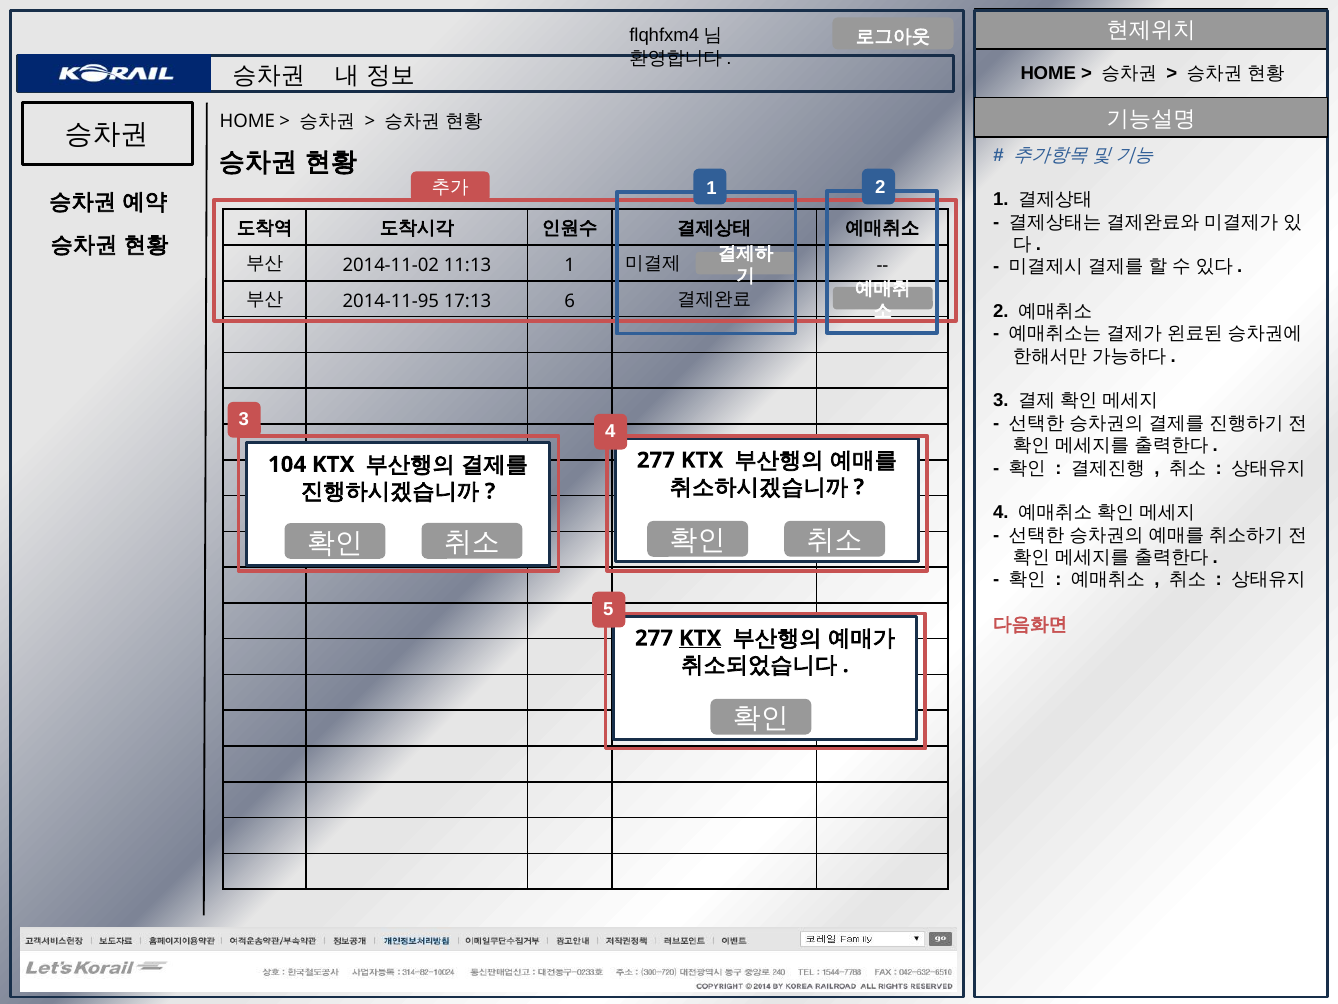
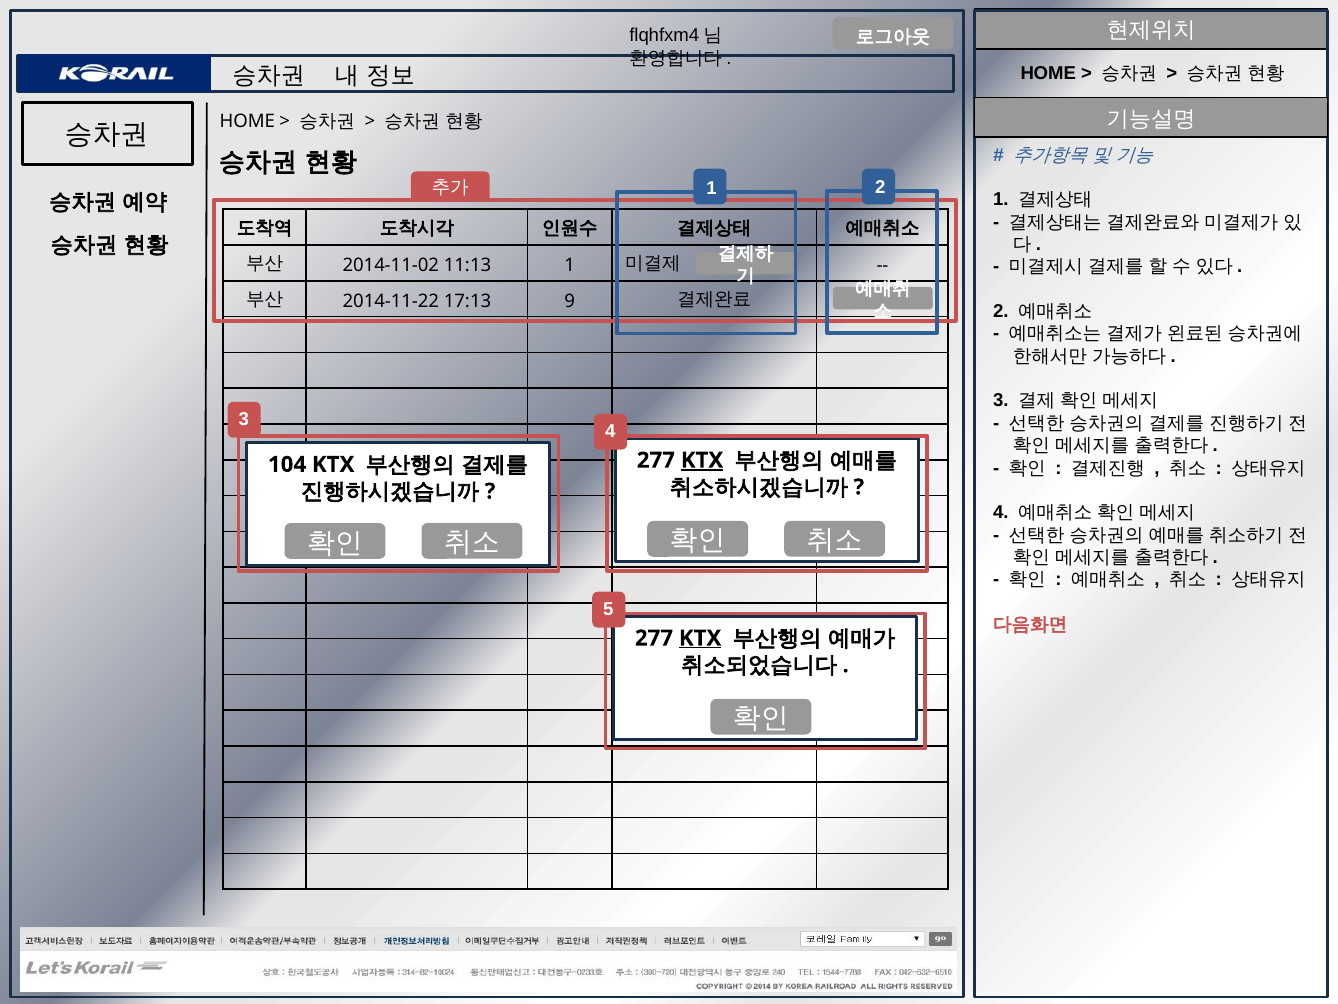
2014-11-95: 2014-11-95 -> 2014-11-22 (391, 301)
6: 6 -> 9 (570, 301)
KTX underline: none -> present (702, 460)
